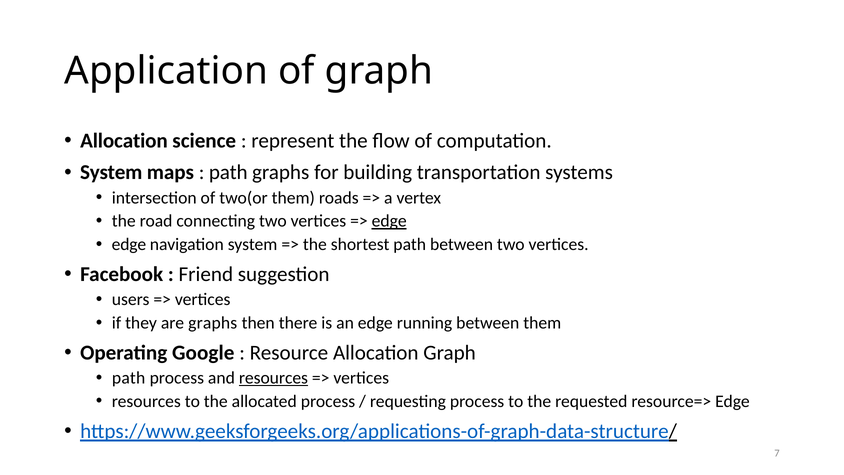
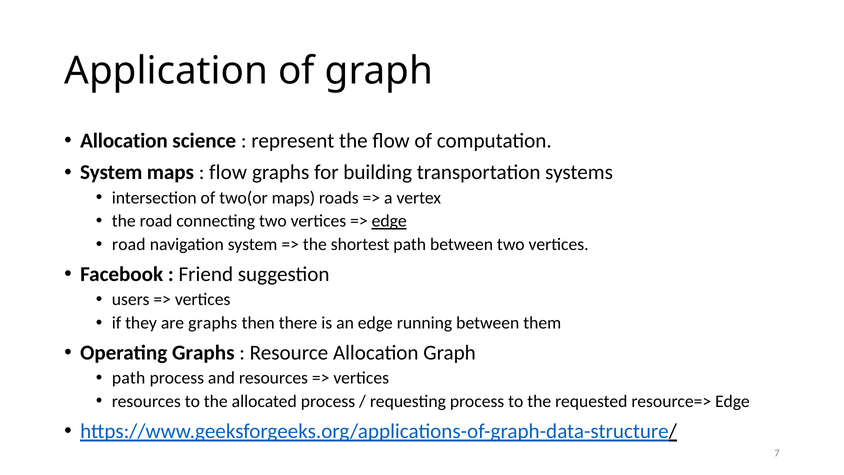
path: path -> flow (228, 172)
two(or them: them -> maps (293, 198)
edge: edge -> road (129, 244)
Operating Google: Google -> Graphs (203, 352)
resources underline: present -> none (273, 378)
